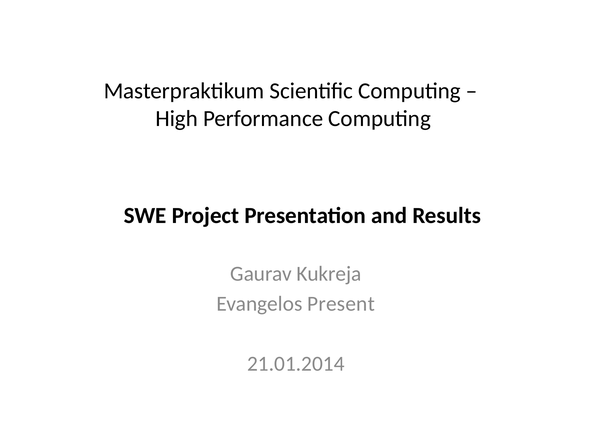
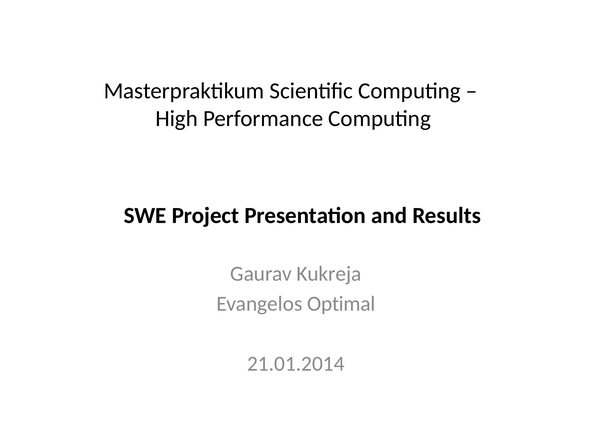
Present: Present -> Optimal (341, 304)
